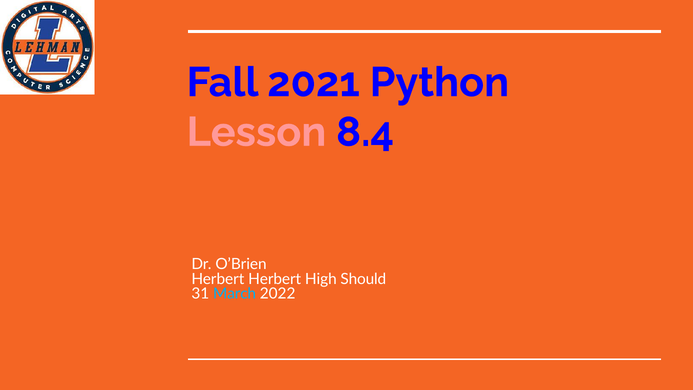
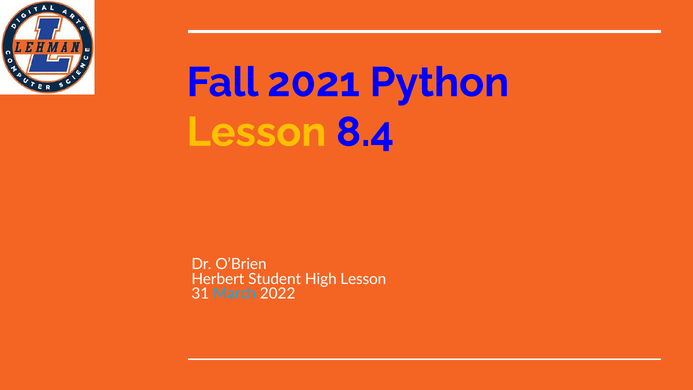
Lesson colour: pink -> yellow (256, 132)
Herbert Herbert: Herbert -> Student (275, 279)
High Should: Should -> Lesson (363, 279)
